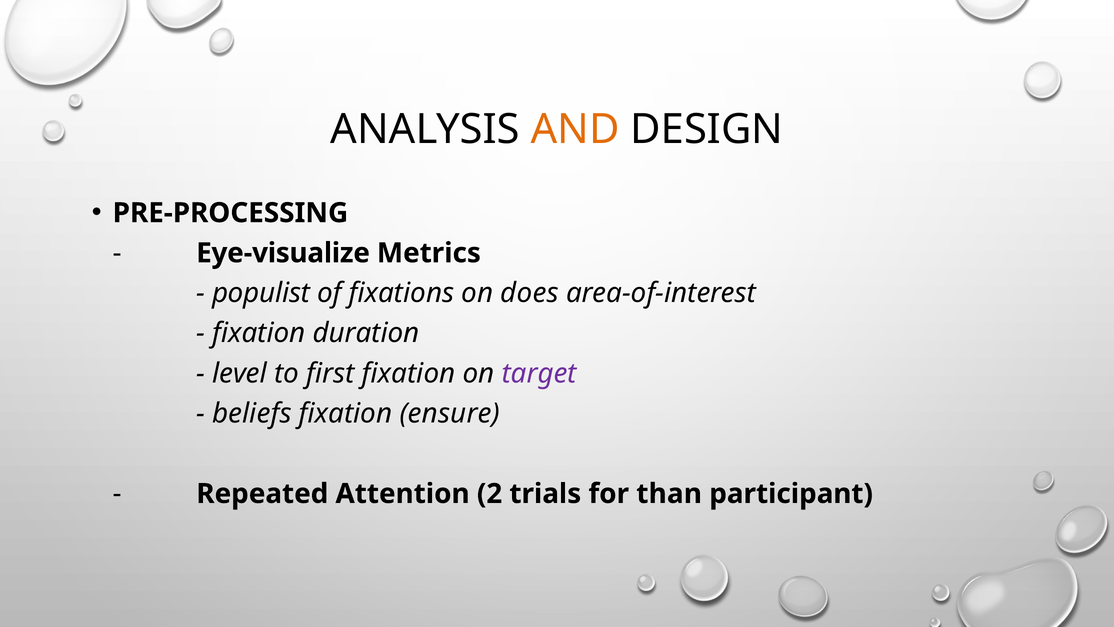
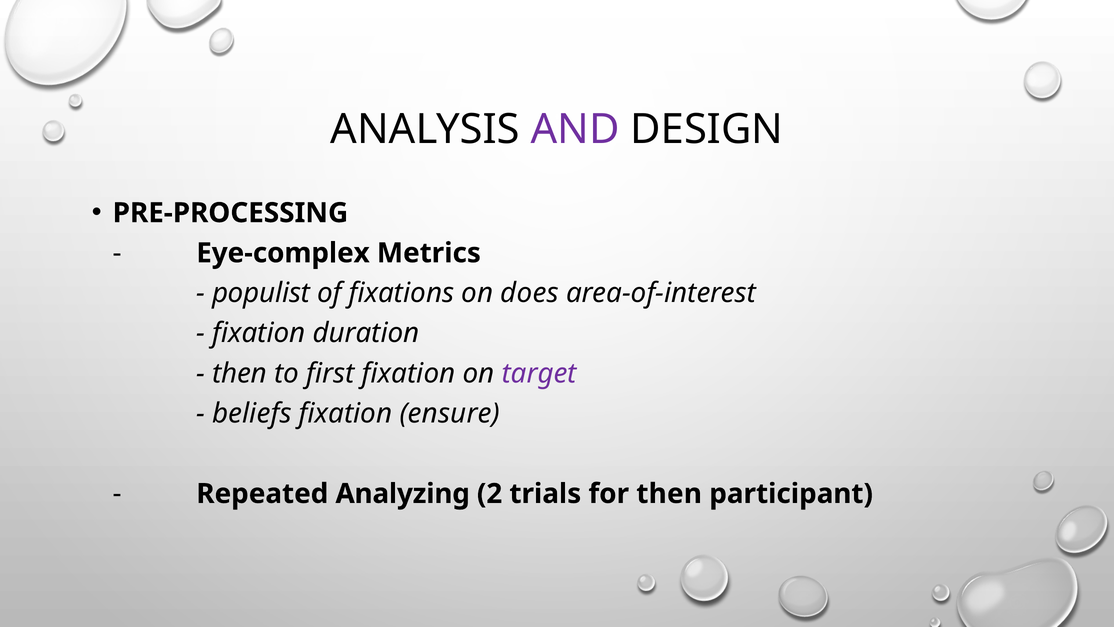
AND colour: orange -> purple (575, 129)
Eye-visualize: Eye-visualize -> Eye-complex (283, 253)
level: level -> then (240, 373)
Attention: Attention -> Analyzing (403, 493)
for than: than -> then (669, 493)
